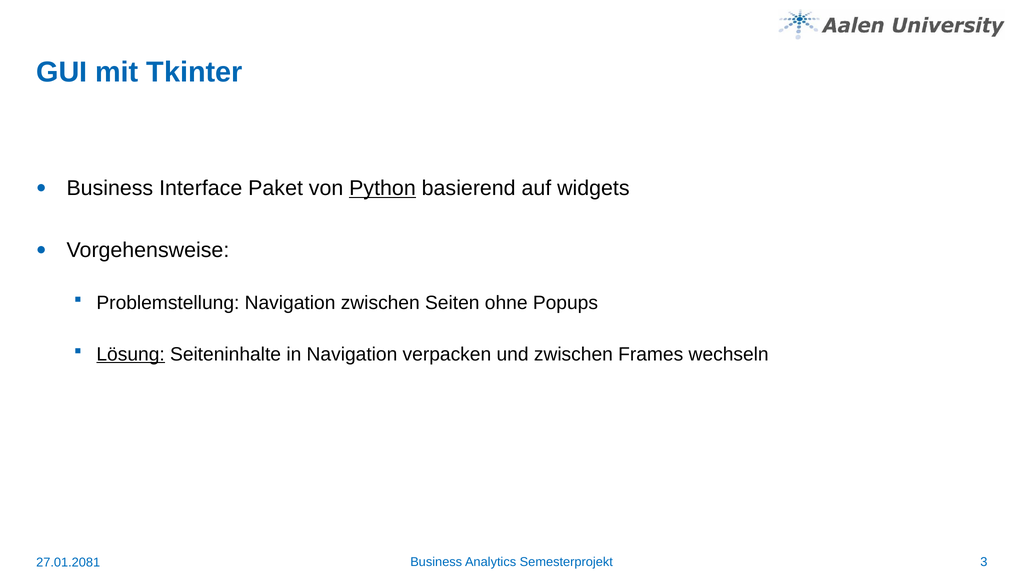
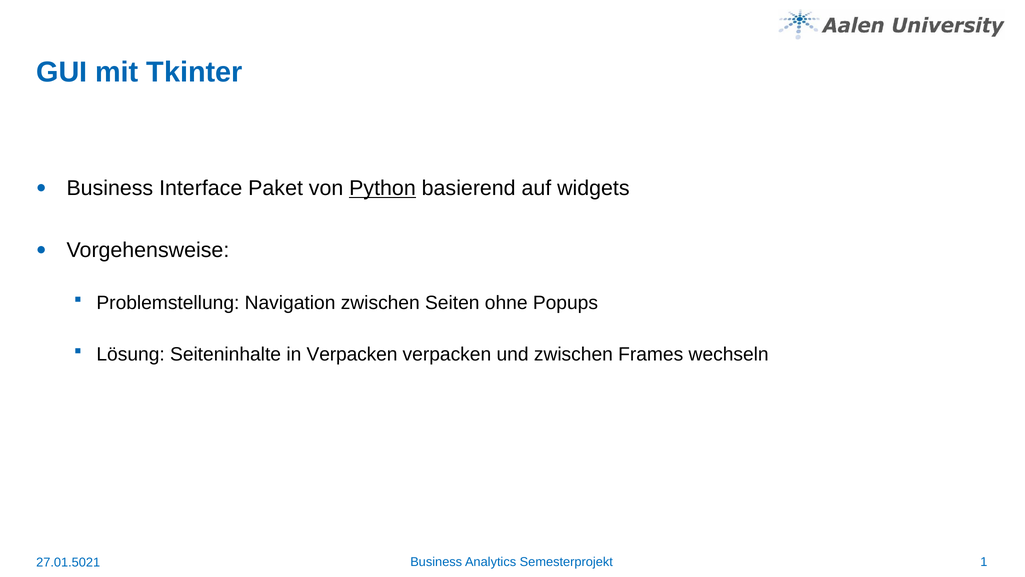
Lösung underline: present -> none (131, 354)
in Navigation: Navigation -> Verpacken (352, 354)
3: 3 -> 1 (984, 562)
27.01.2081: 27.01.2081 -> 27.01.5021 (68, 562)
